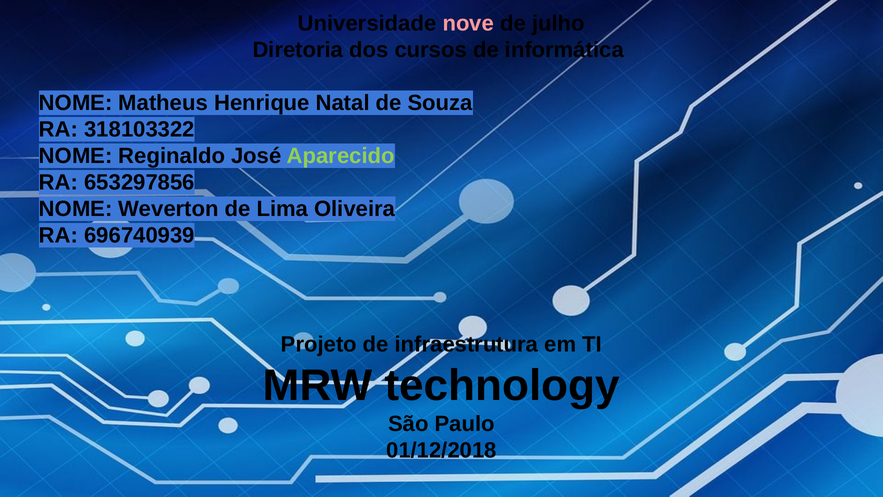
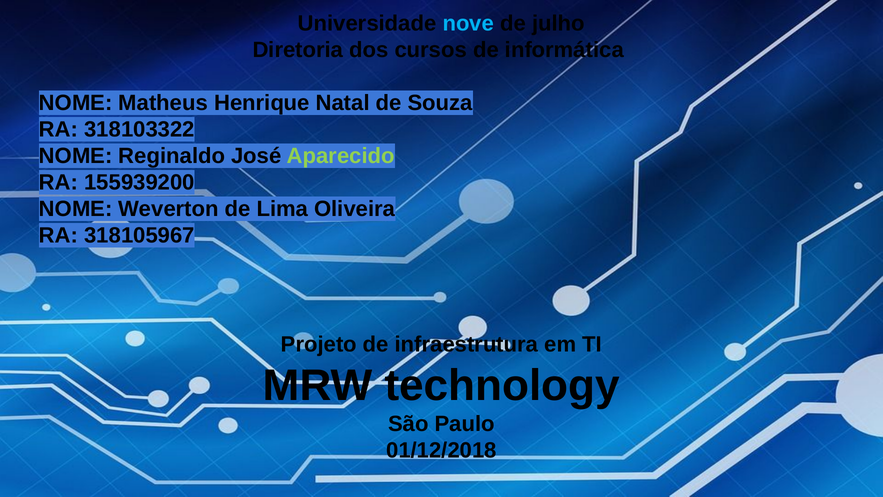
nove colour: pink -> light blue (468, 24)
653297856: 653297856 -> 155939200 (139, 183)
696740939: 696740939 -> 318105967 (139, 236)
